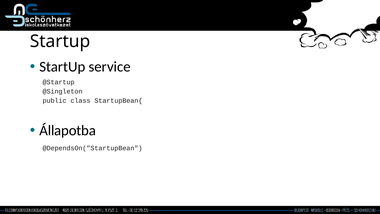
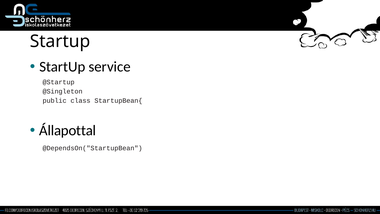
Állapotba: Állapotba -> Állapottal (68, 130)
